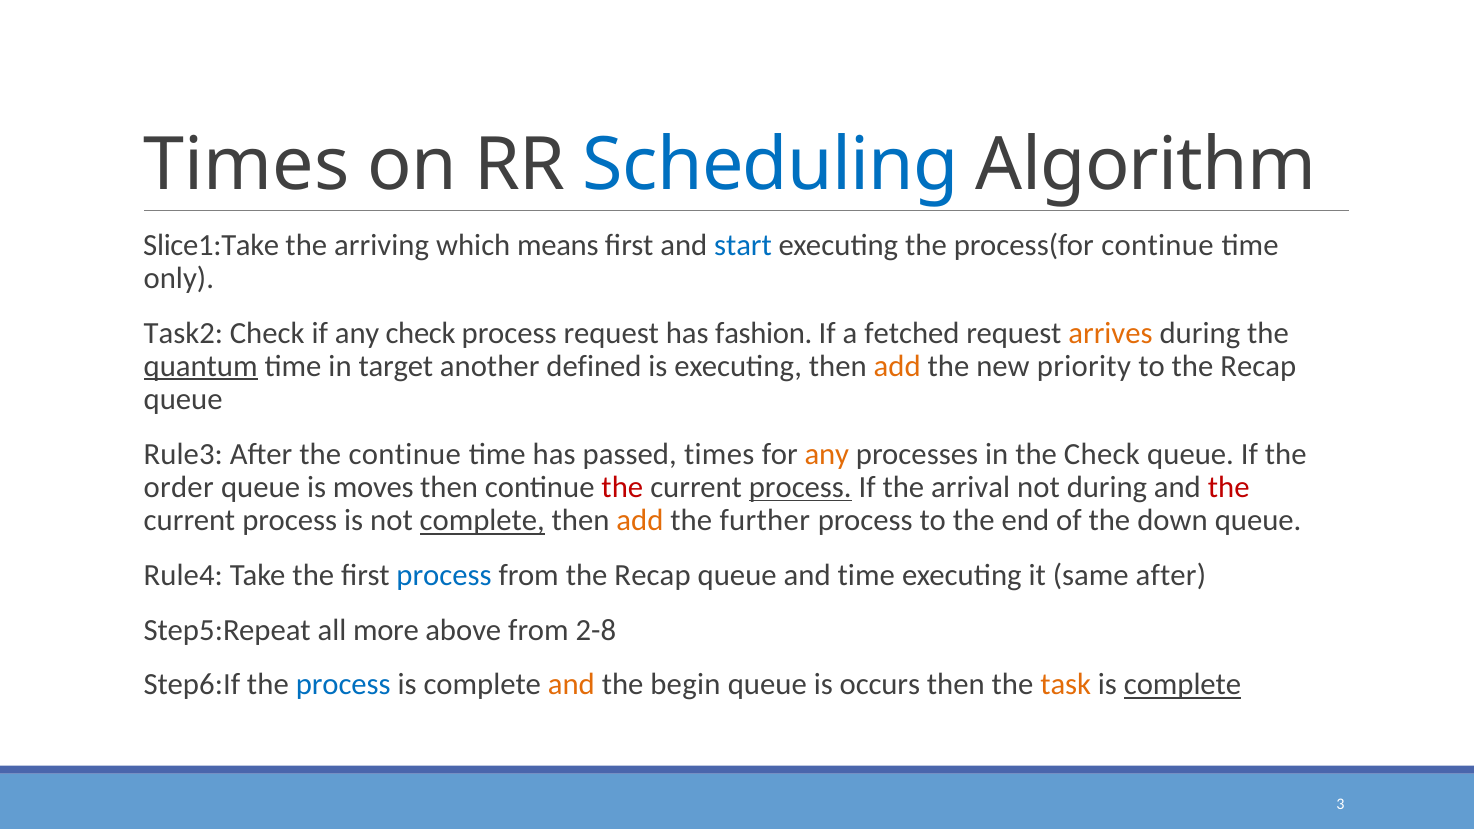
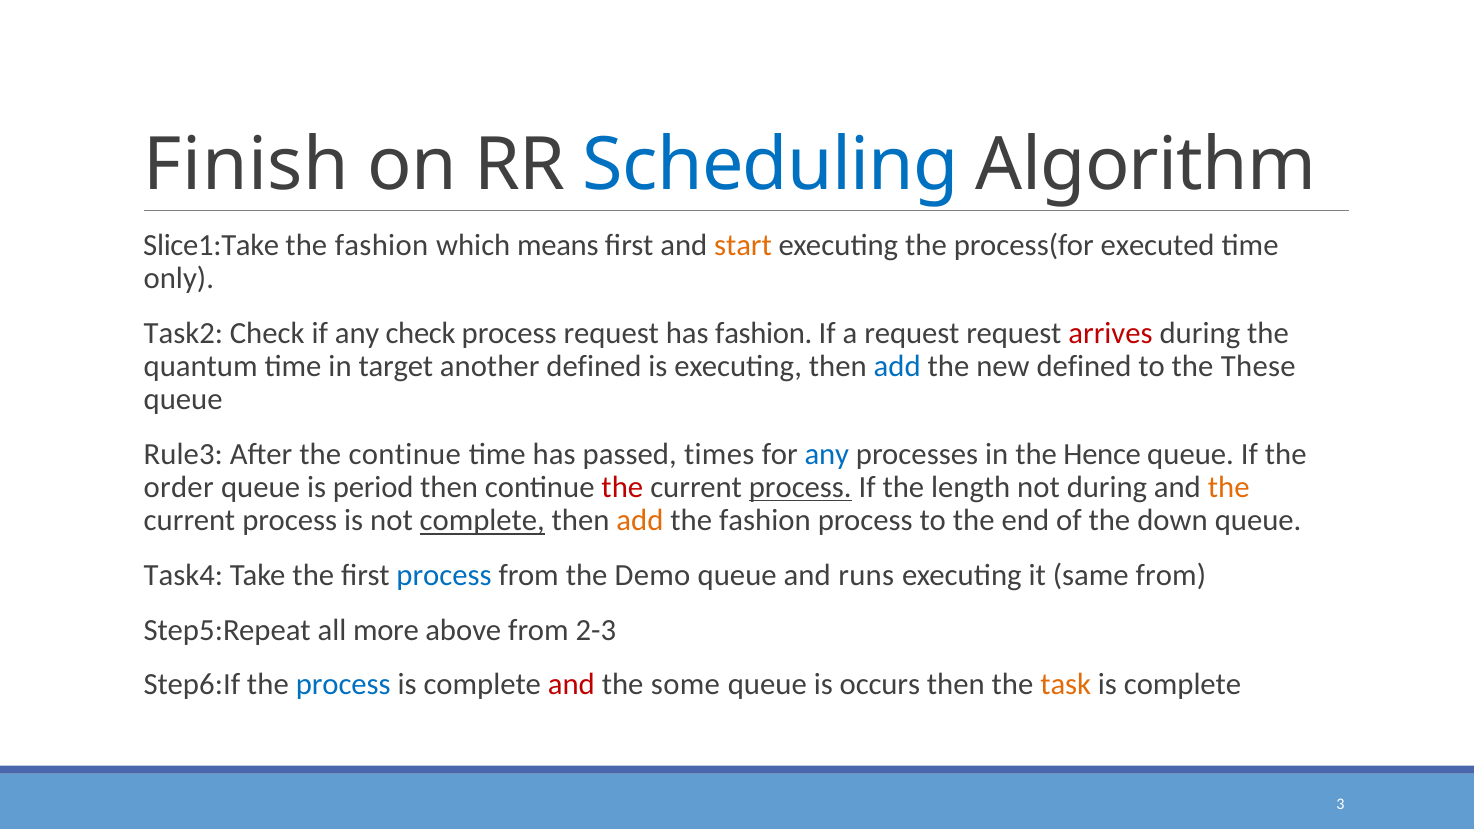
Times: Times -> Finish (247, 165)
arriving: arriving -> fashion (381, 245)
start colour: blue -> orange (743, 245)
process(for continue: continue -> executed (1158, 245)
a fetched: fetched -> request (912, 333)
arrives colour: orange -> red (1110, 333)
quantum underline: present -> none (201, 366)
add colour: orange -> blue (897, 366)
new priority: priority -> defined (1084, 366)
to the Recap: Recap -> These (1258, 366)
any colour: orange -> blue (827, 454)
the Check: Check -> Hence (1102, 454)
moves: moves -> period (373, 487)
arrival: arrival -> length (971, 487)
the colour: red -> orange (1229, 487)
further: further -> fashion (765, 521)
Rule4: Rule4 -> Task4 (183, 575)
from the Recap: Recap -> Demo (653, 575)
and time: time -> runs (866, 575)
same after: after -> from (1171, 575)
2-8: 2-8 -> 2-3 (596, 630)
and colour: orange -> red (571, 685)
begin: begin -> some (685, 685)
complete underline: present -> none (1183, 685)
